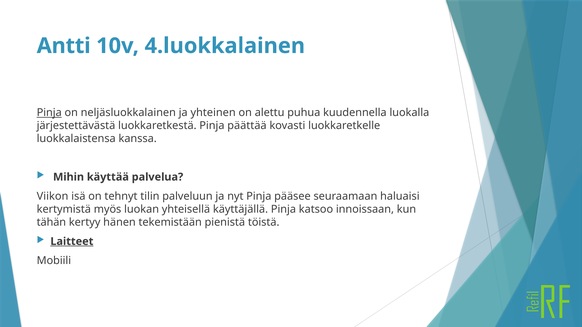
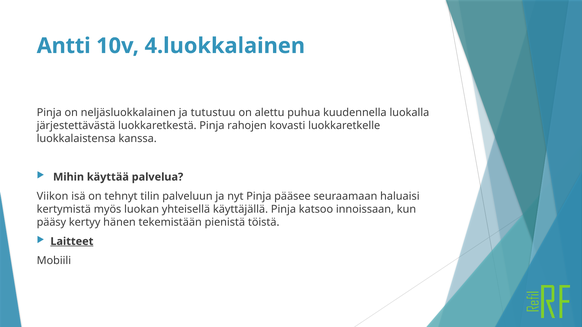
Pinja underline: present -> none (49, 113)
yhteinen: yhteinen -> tutustuu (213, 113)
päättää: päättää -> rahojen (247, 126)
tähän: tähän -> pääsy (51, 223)
